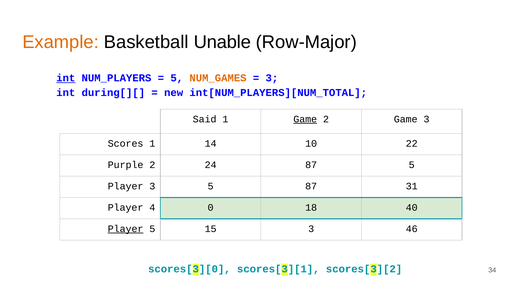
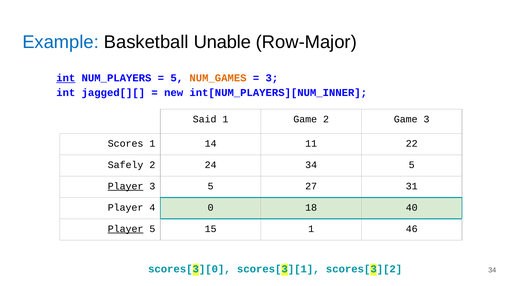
Example colour: orange -> blue (61, 42)
during[][: during[][ -> jagged[][ (113, 93)
int[NUM_PLAYERS][NUM_TOTAL: int[NUM_PLAYERS][NUM_TOTAL -> int[NUM_PLAYERS][NUM_INNER (278, 93)
Game underline: present -> none (305, 119)
10: 10 -> 11 (311, 143)
Purple: Purple -> Safely (126, 165)
24 87: 87 -> 34 (311, 165)
Player underline: none -> present (126, 186)
5 87: 87 -> 27 (311, 186)
15 3: 3 -> 1 (311, 229)
